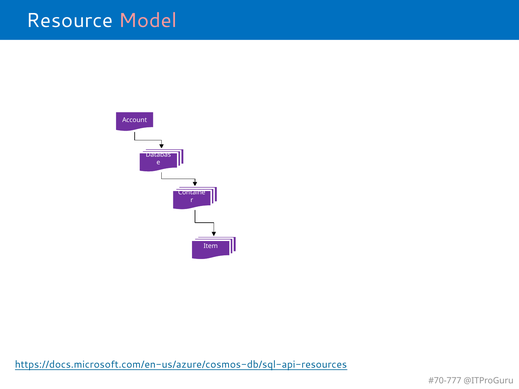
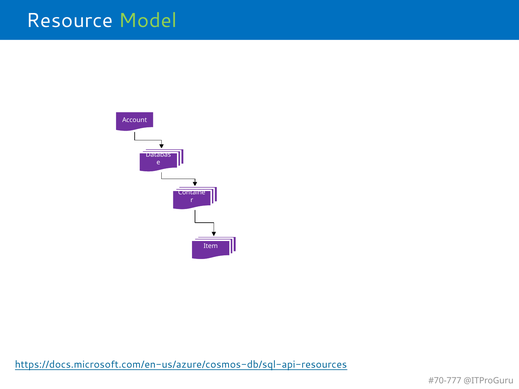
Model colour: pink -> light green (148, 21)
